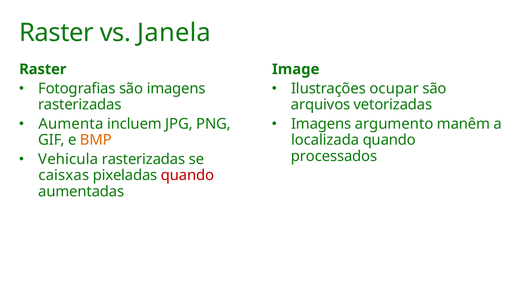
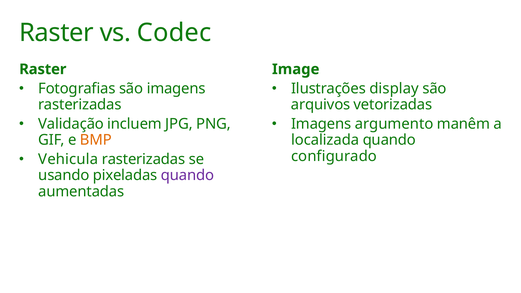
Janela: Janela -> Codec (174, 33)
ocupar: ocupar -> display (394, 89)
Aumenta: Aumenta -> Validação (71, 124)
processados: processados -> configurado (334, 156)
caisxas: caisxas -> usando (64, 175)
quando colour: red -> purple (188, 175)
